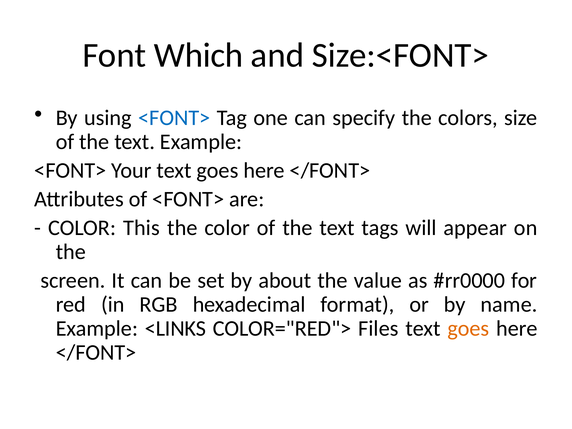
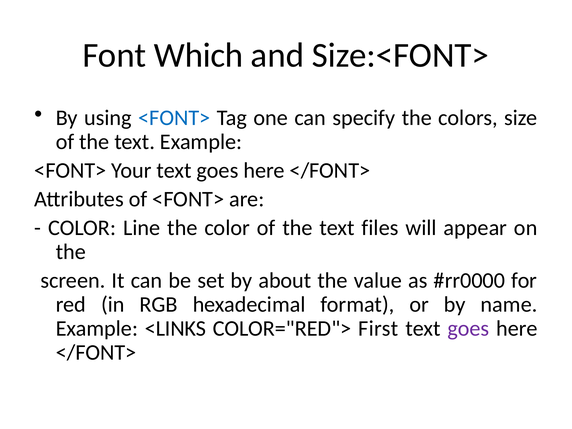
This: This -> Line (142, 228)
tags: tags -> files (380, 228)
Files: Files -> First (378, 328)
goes colour: orange -> purple (468, 328)
